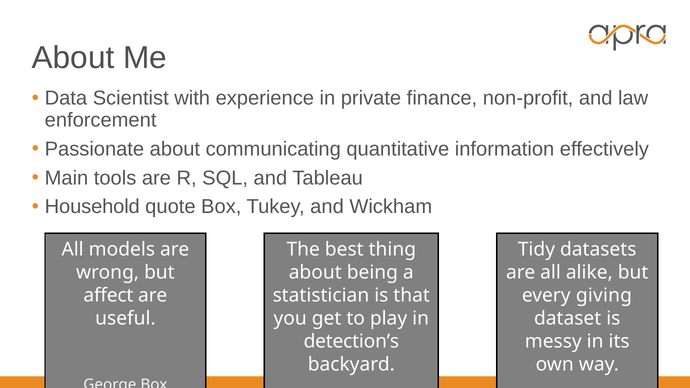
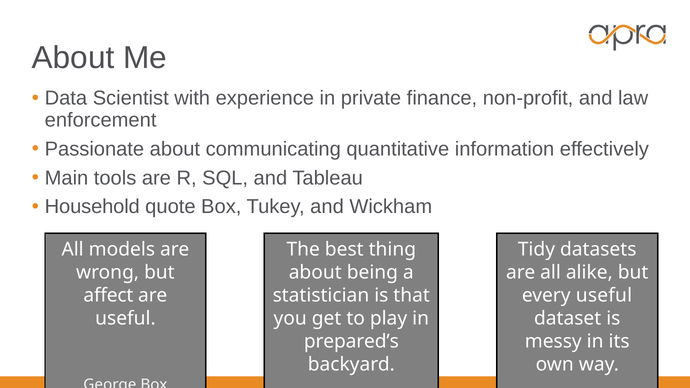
every giving: giving -> useful (604, 296)
detection’s: detection’s -> prepared’s (351, 342)
